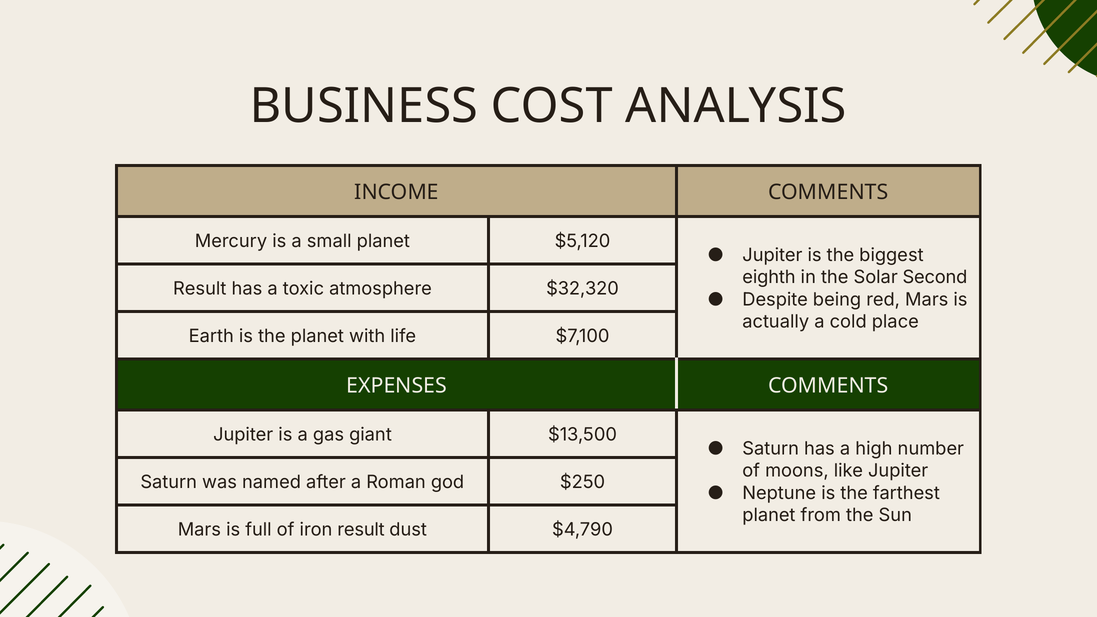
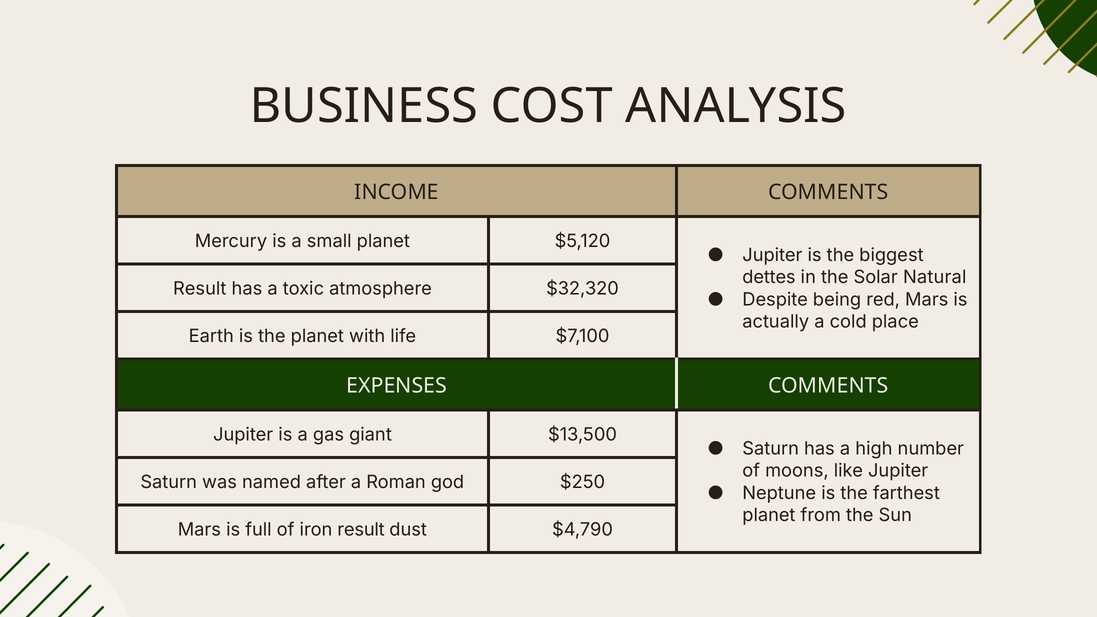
eighth: eighth -> dettes (769, 278)
Second: Second -> Natural (935, 278)
